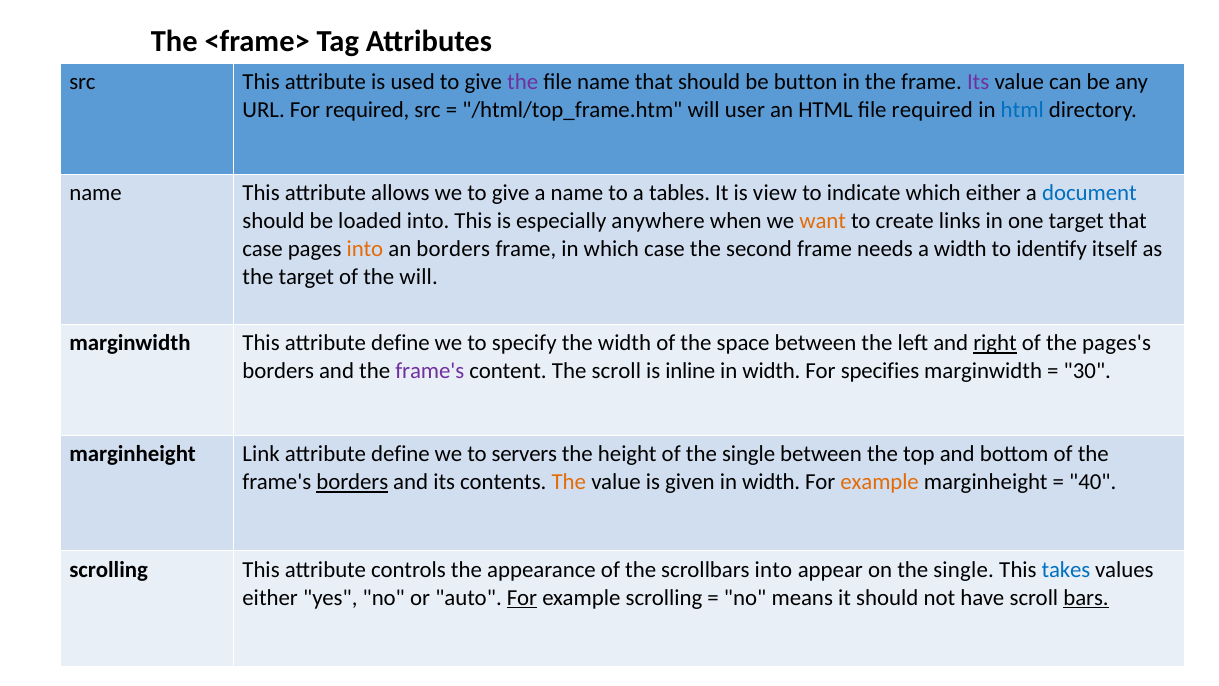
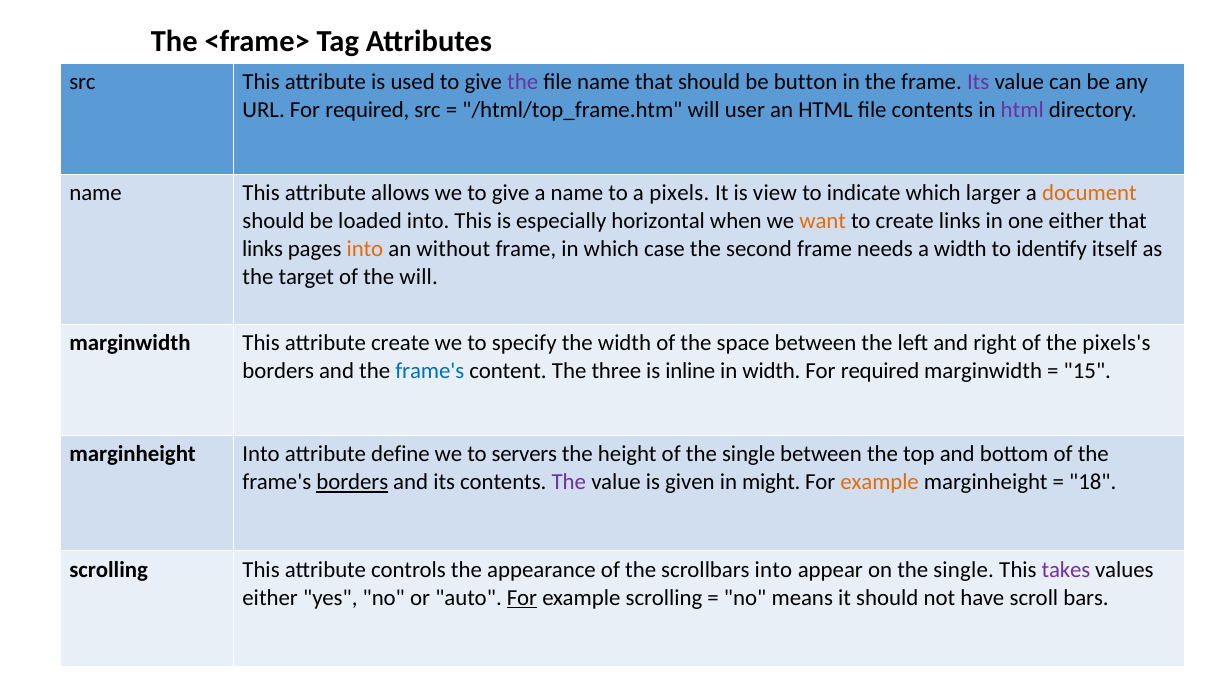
file required: required -> contents (932, 110)
html colour: blue -> purple (1022, 110)
tables: tables -> pixels (679, 193)
which either: either -> larger (993, 193)
document colour: blue -> orange (1089, 193)
anywhere: anywhere -> horizontal (658, 221)
one target: target -> either (1076, 221)
case: case -> links (263, 249)
an borders: borders -> without (453, 249)
This attribute define: define -> create (400, 343)
right underline: present -> none (995, 343)
pages's: pages's -> pixels's (1116, 343)
frame's colour: purple -> blue (430, 371)
The scroll: scroll -> three (616, 371)
specifies: specifies -> required (880, 371)
30: 30 -> 15 (1087, 371)
marginheight Link: Link -> Into (261, 454)
The colour: orange -> purple (569, 482)
given in width: width -> might (771, 482)
40: 40 -> 18 (1093, 482)
takes colour: blue -> purple (1066, 569)
bars underline: present -> none (1086, 597)
